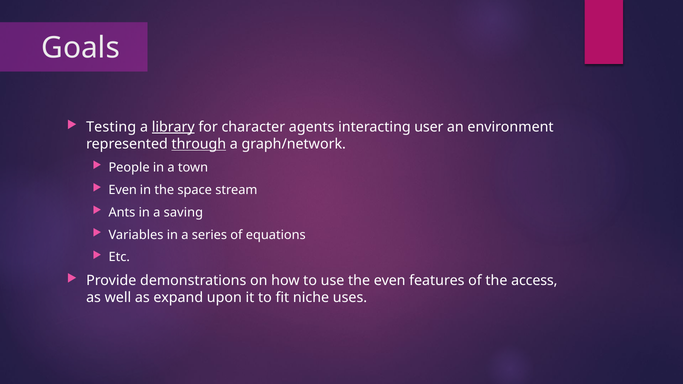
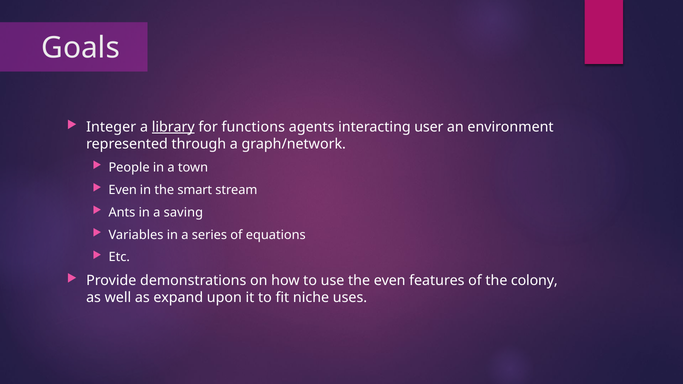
Testing: Testing -> Integer (111, 127)
character: character -> functions (253, 127)
through underline: present -> none (199, 144)
space: space -> smart (195, 190)
access: access -> colony (534, 281)
